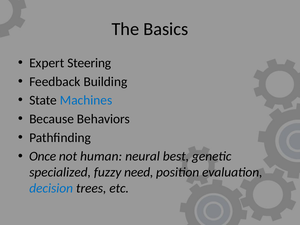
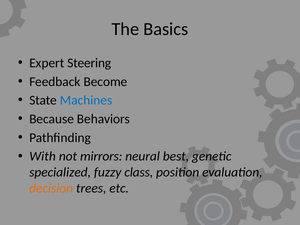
Building: Building -> Become (105, 82)
Once: Once -> With (43, 156)
human: human -> mirrors (101, 156)
need: need -> class (139, 172)
decision colour: blue -> orange (51, 188)
